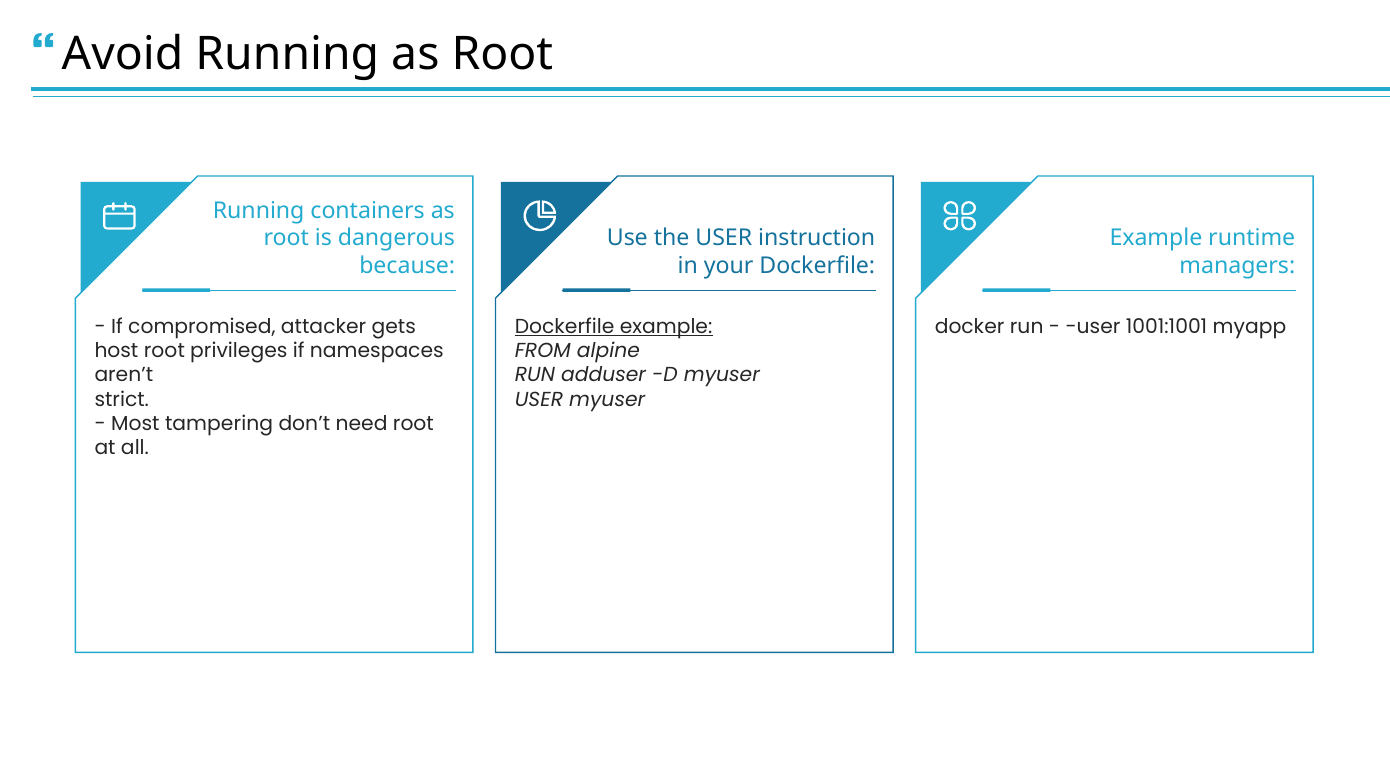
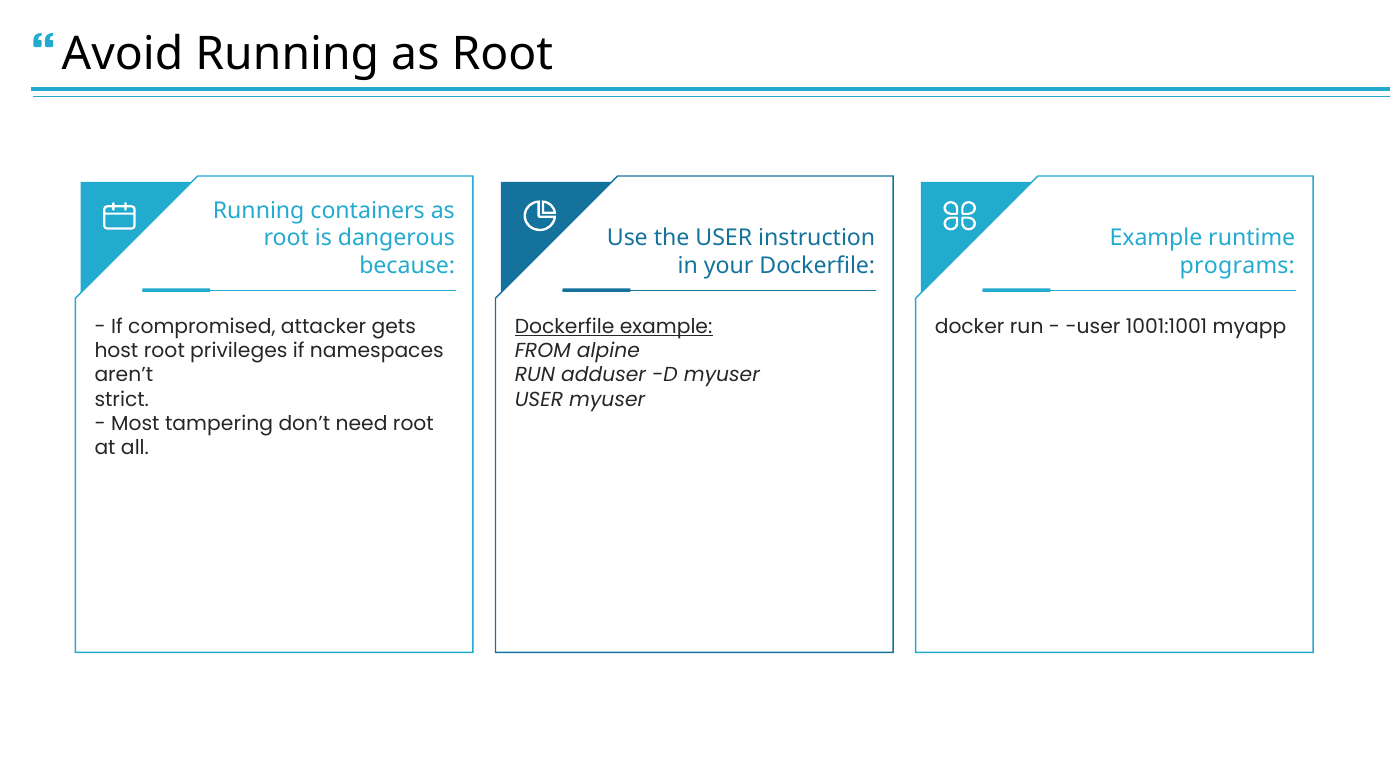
managers: managers -> programs (1237, 266)
